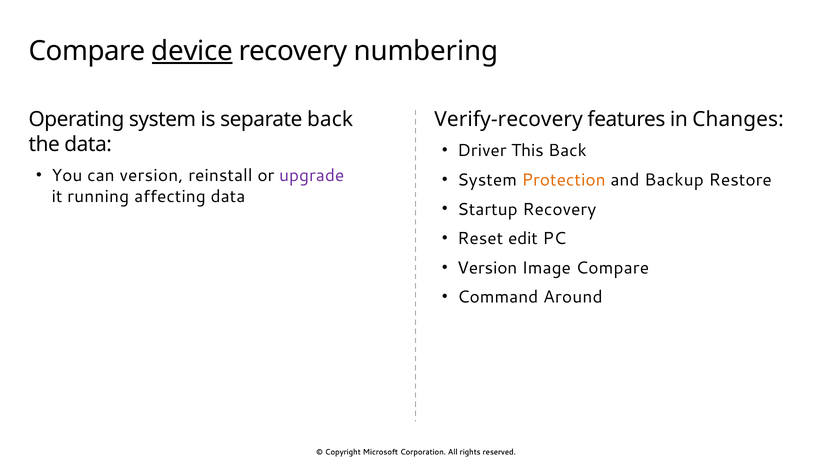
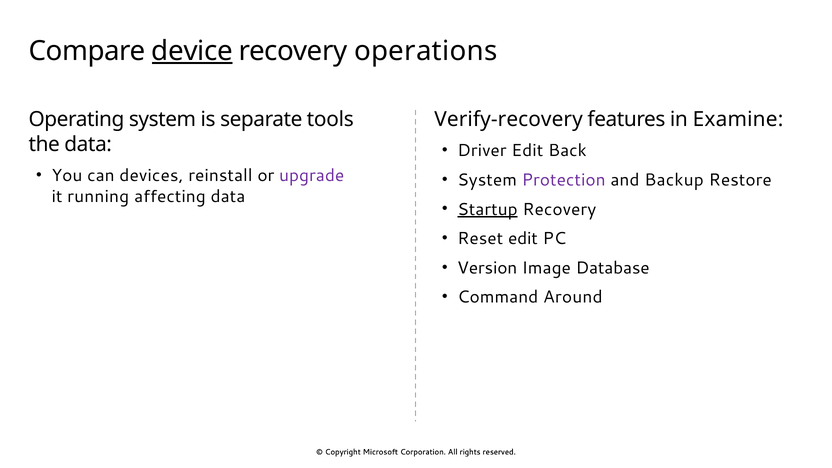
numbering: numbering -> operations (426, 51)
separate back: back -> tools (330, 120)
Changes: Changes -> Examine (738, 120)
Driver This: This -> Edit (527, 151)
can version: version -> devices (151, 176)
Protection colour: orange -> purple (564, 180)
Startup underline: none -> present (487, 209)
Image Compare: Compare -> Database (613, 268)
